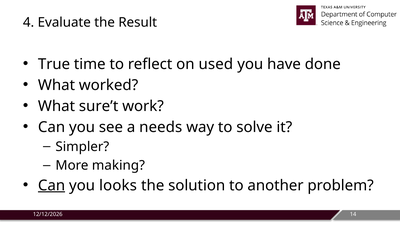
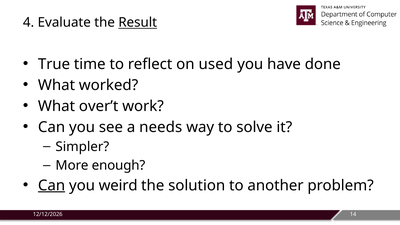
Result underline: none -> present (138, 23)
sure’t: sure’t -> over’t (99, 106)
making: making -> enough (118, 165)
looks: looks -> weird (118, 185)
